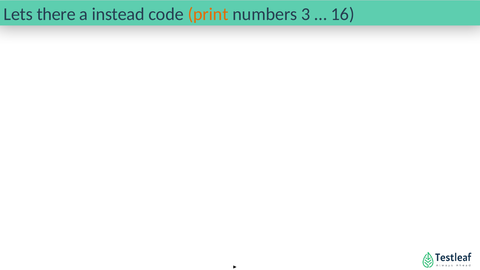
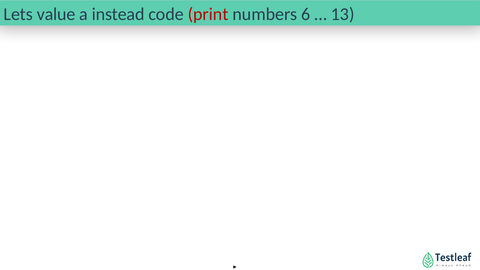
there: there -> value (56, 14)
print colour: orange -> red (208, 14)
3: 3 -> 6 (306, 14)
16: 16 -> 13 (343, 14)
